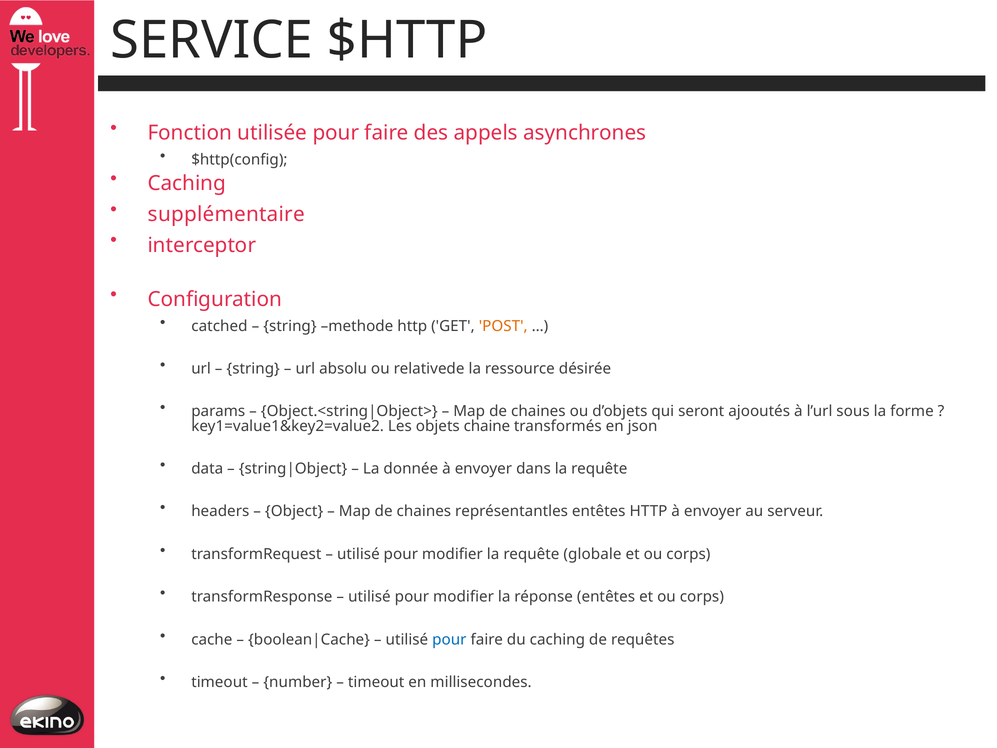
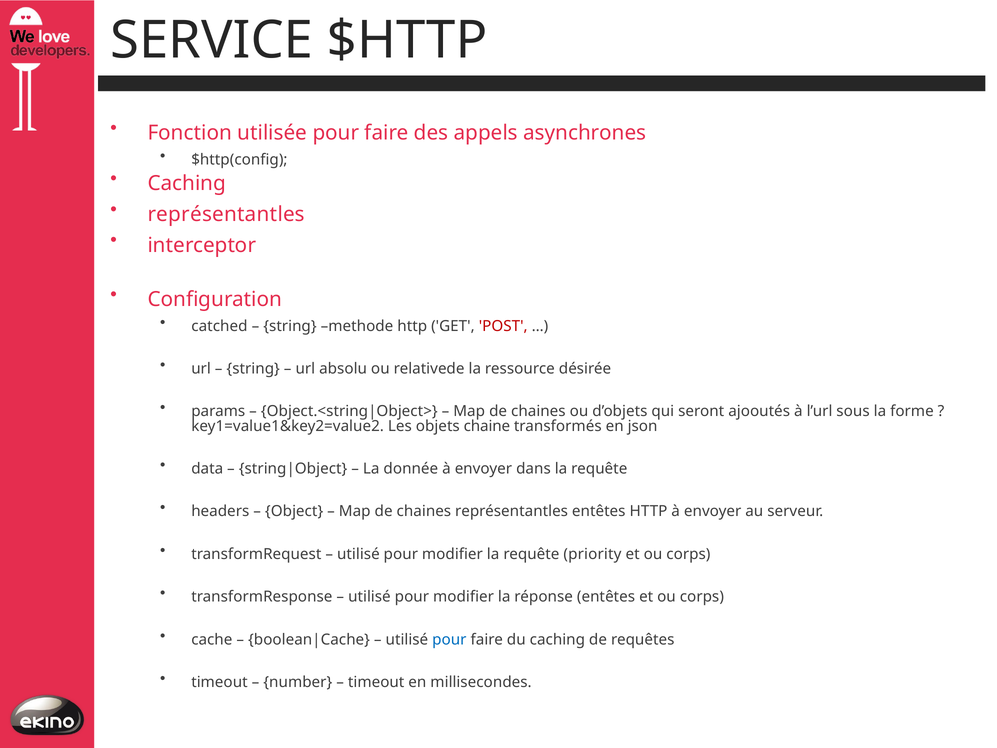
supplémentaire: supplémentaire -> représentantles (226, 214)
POST colour: orange -> red (503, 326)
globale: globale -> priority (592, 554)
